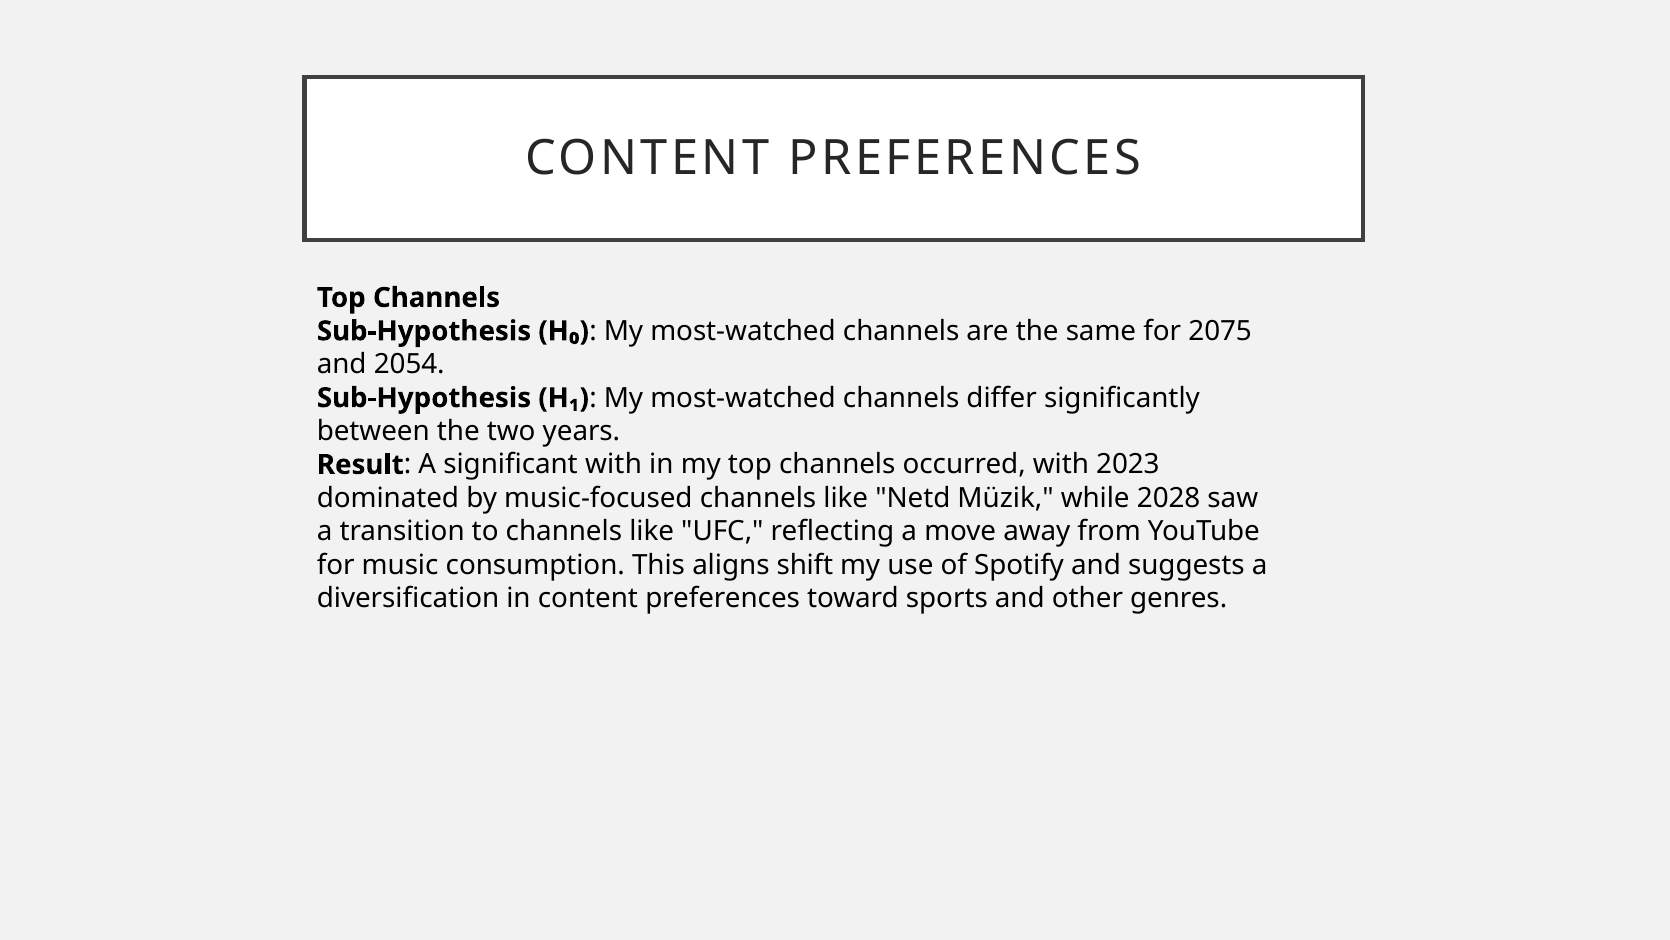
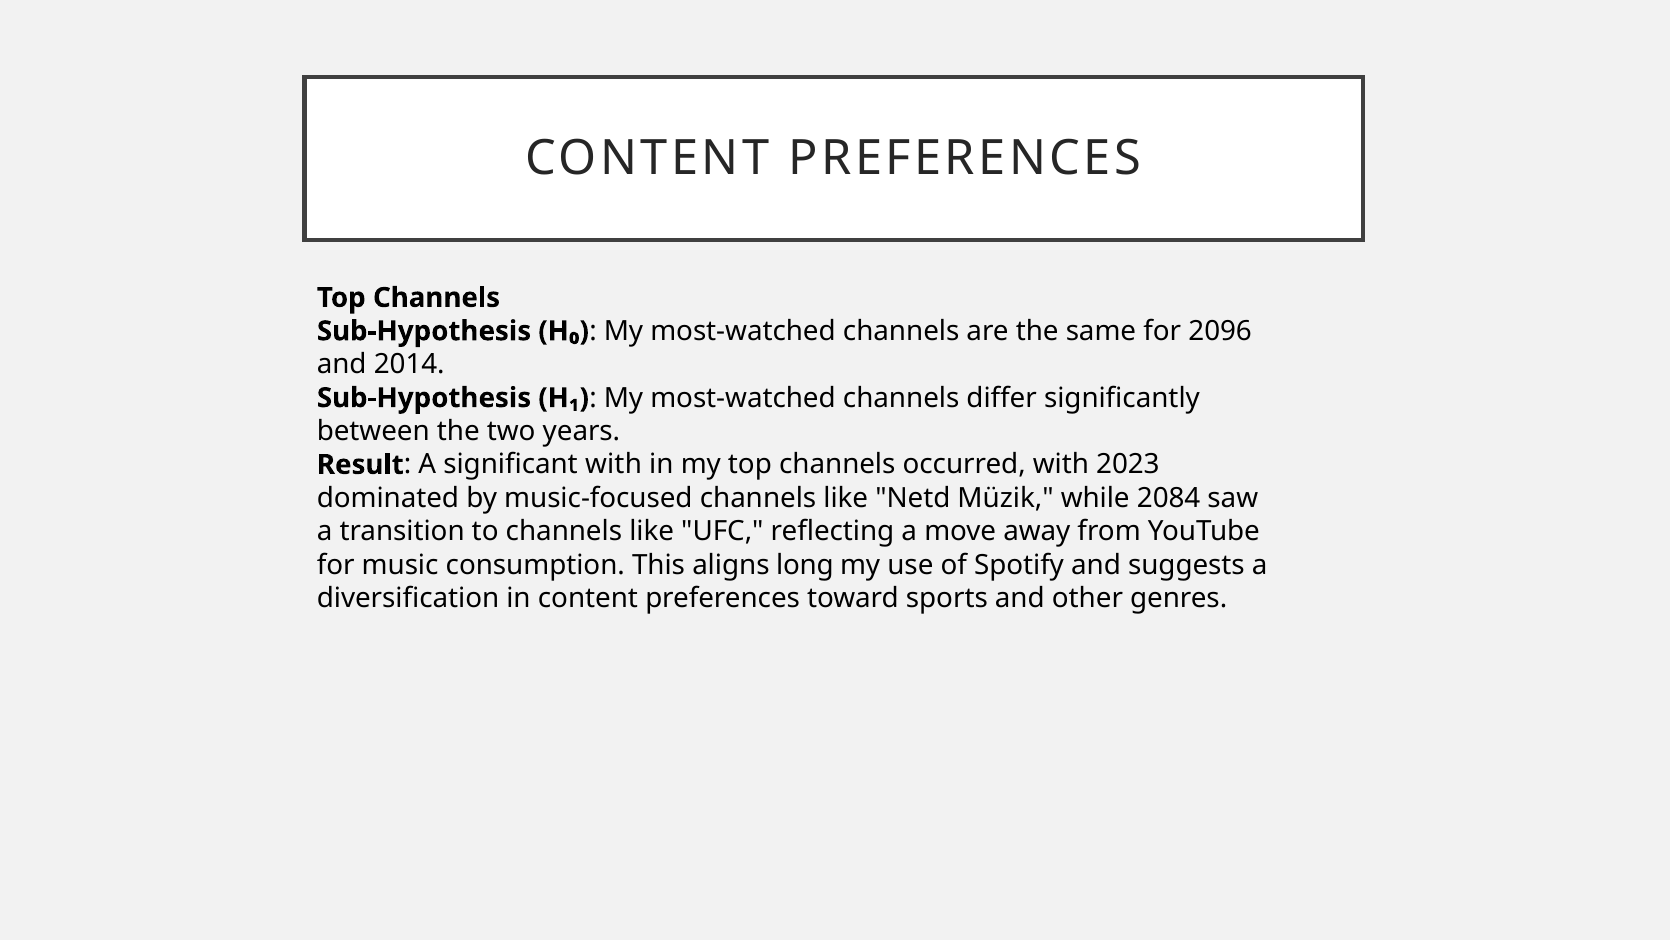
2075: 2075 -> 2096 (1220, 331)
2054: 2054 -> 2014 (409, 364)
2028: 2028 -> 2084 (1169, 498)
shift: shift -> long (805, 565)
